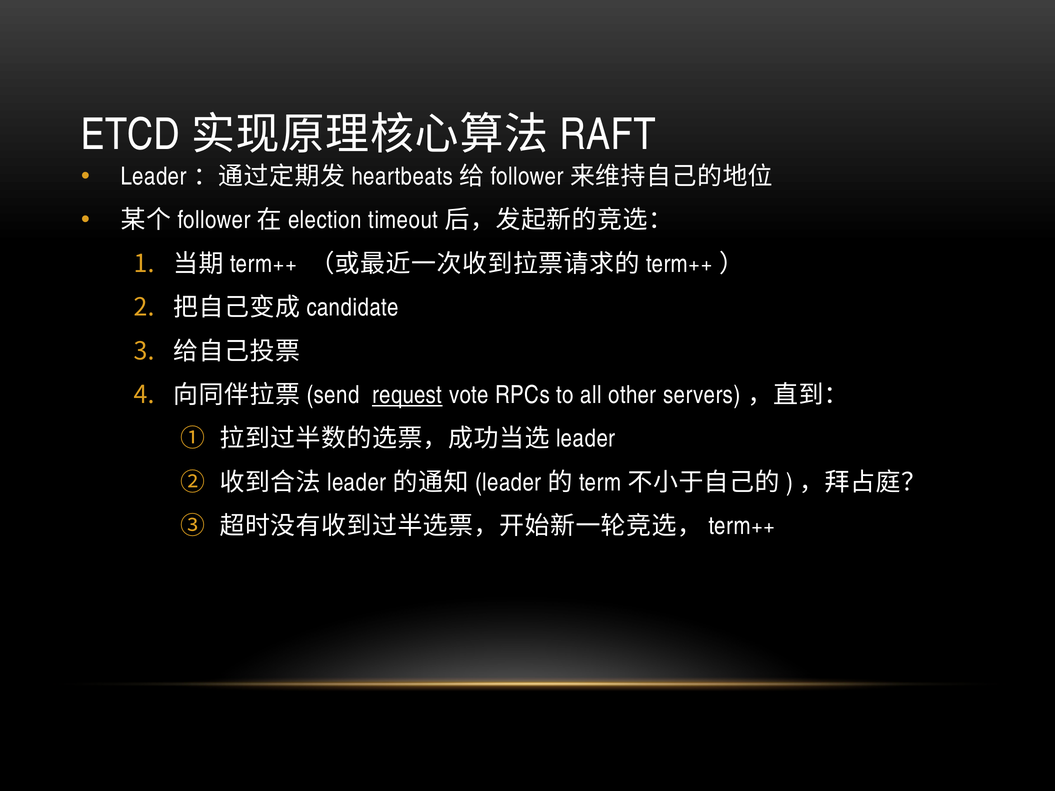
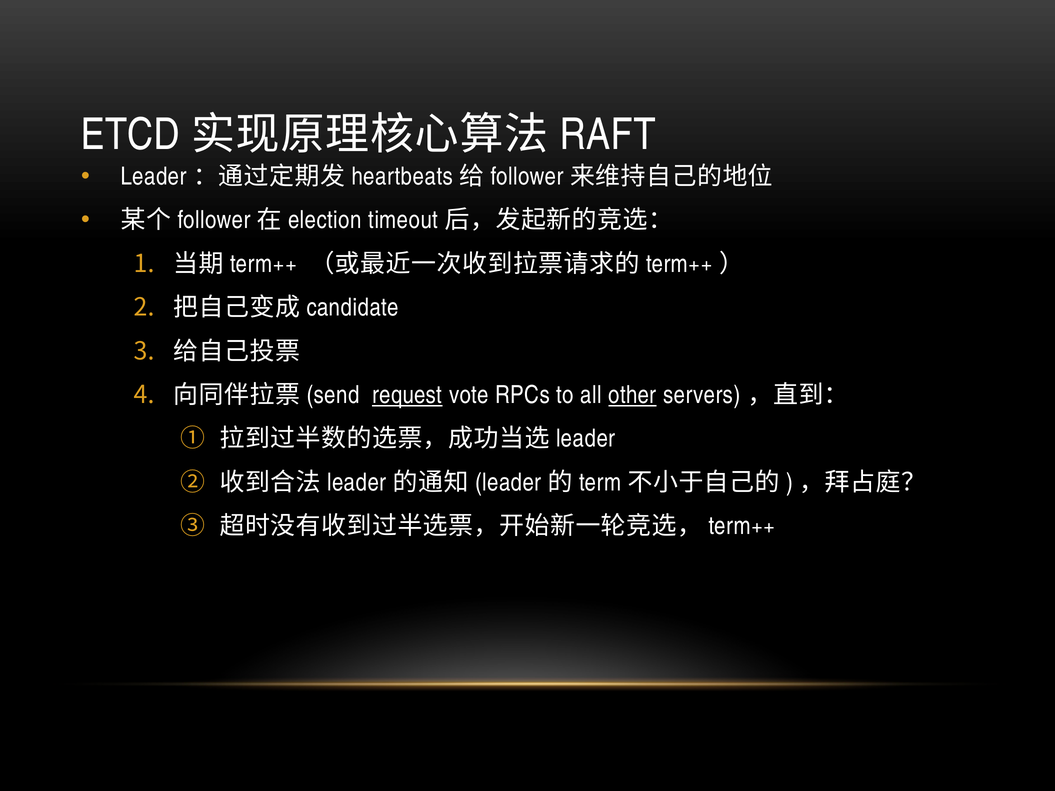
other underline: none -> present (632, 395)
